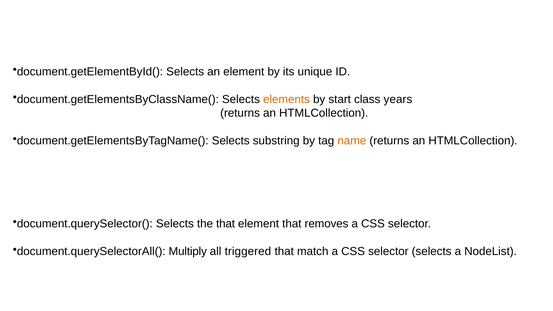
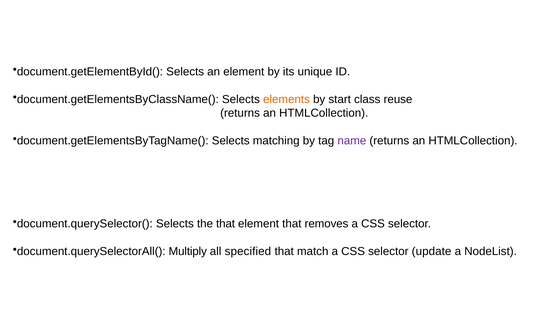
years: years -> reuse (398, 99)
substring: substring -> matching (276, 141)
name colour: orange -> purple (352, 141)
triggered: triggered -> specified (248, 251)
selector selects: selects -> update (432, 251)
